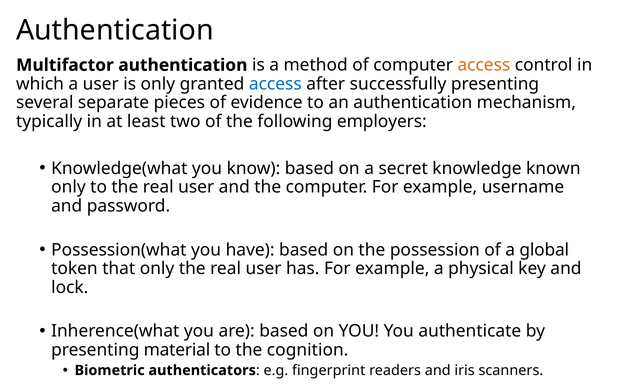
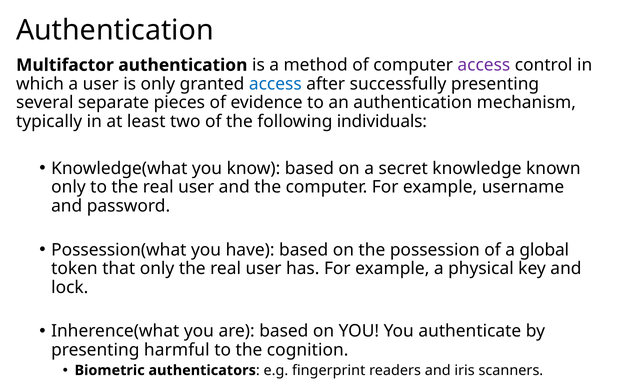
access colour: orange -> purple (484, 65)
employers: employers -> individuals (382, 121)
material: material -> harmful (177, 350)
